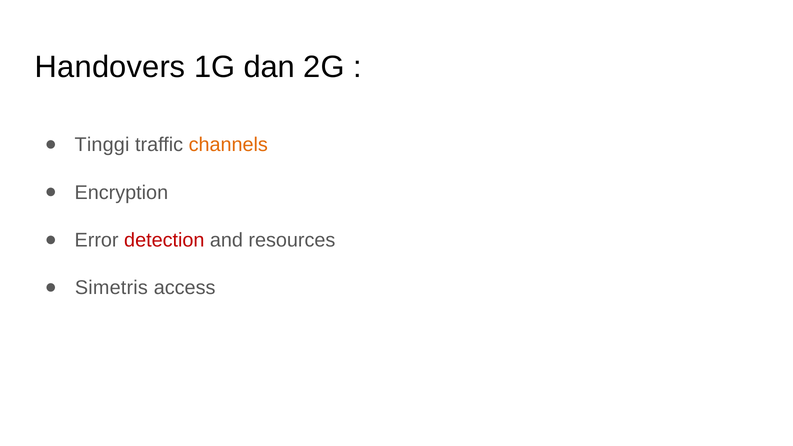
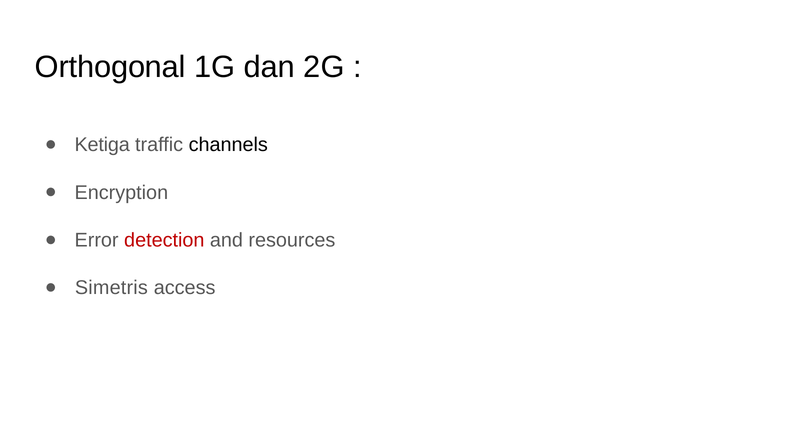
Handovers: Handovers -> Orthogonal (110, 67)
Tinggi: Tinggi -> Ketiga (102, 145)
channels colour: orange -> black (228, 145)
